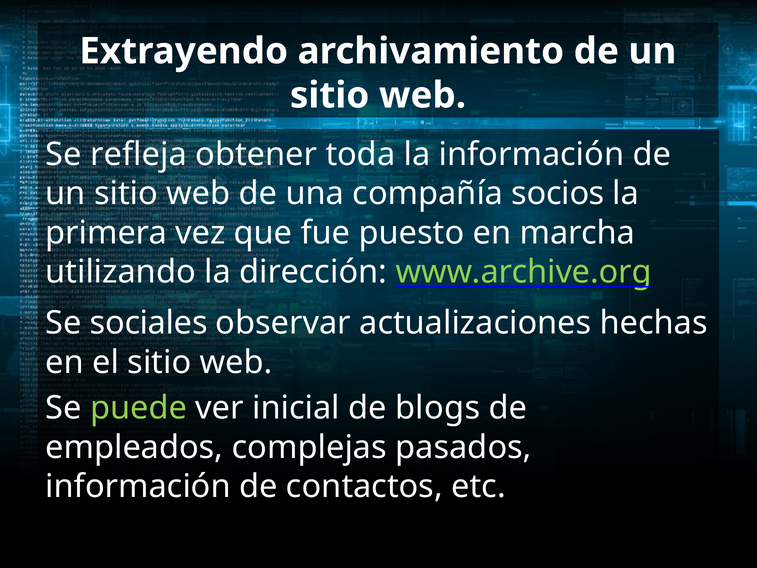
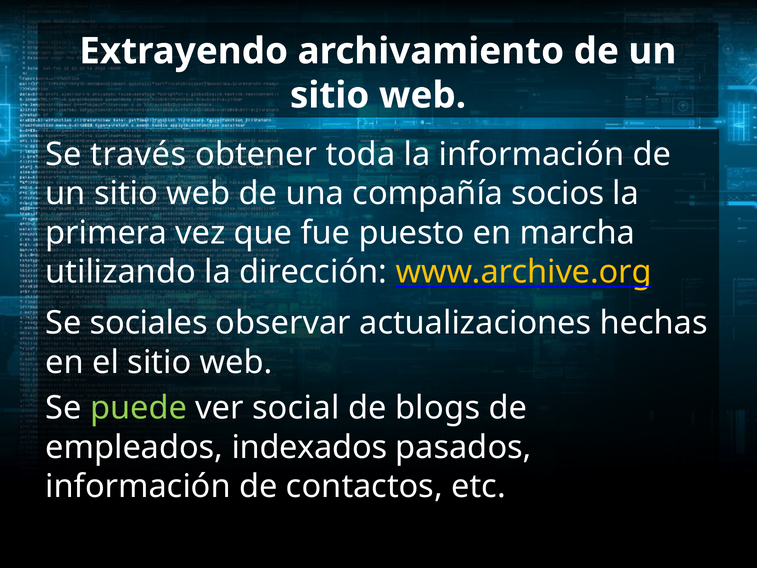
refleja: refleja -> través (138, 154)
www.archive.org colour: light green -> yellow (524, 272)
inicial: inicial -> social (296, 408)
complejas: complejas -> indexados (309, 447)
